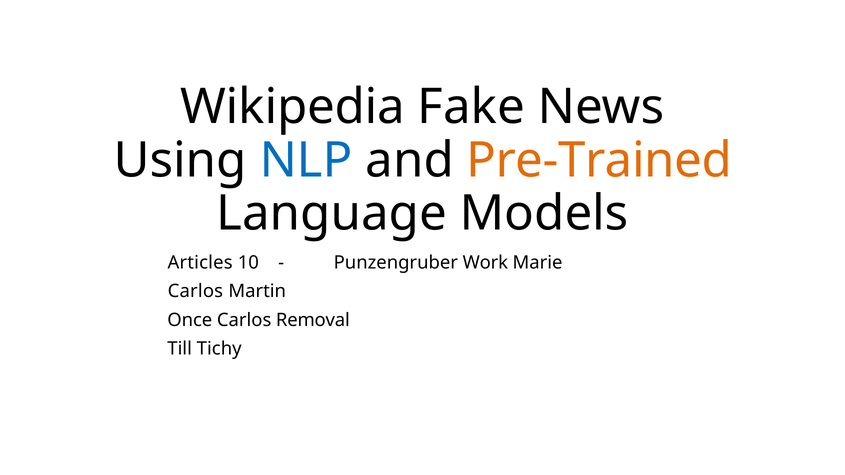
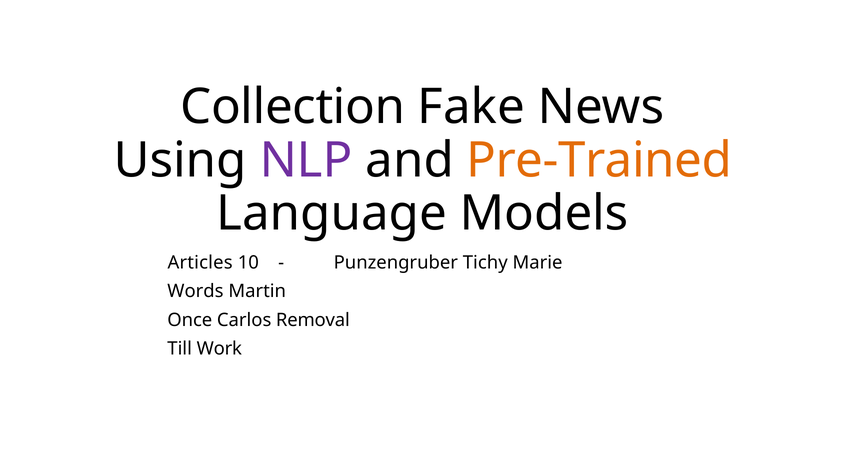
Wikipedia: Wikipedia -> Collection (293, 107)
NLP colour: blue -> purple (306, 161)
Work: Work -> Tichy (485, 263)
Carlos: Carlos -> Words (195, 291)
Tichy: Tichy -> Work (219, 349)
